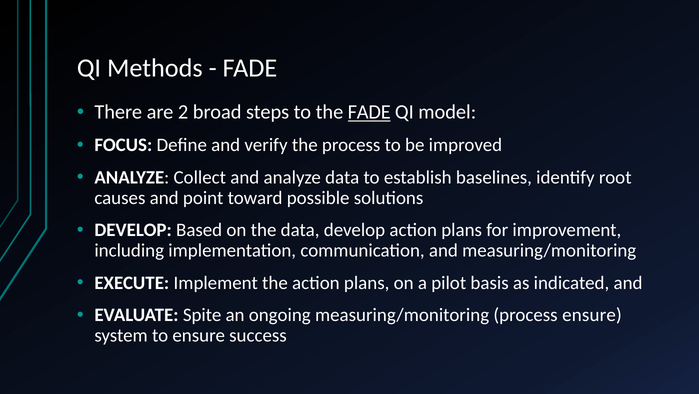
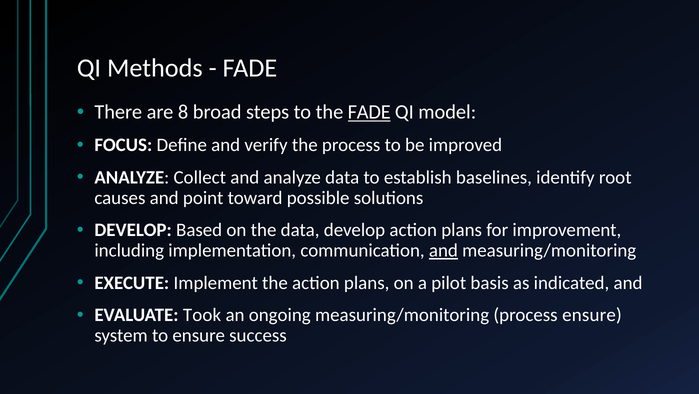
2: 2 -> 8 (183, 112)
and underline: none -> present (443, 250)
Spite: Spite -> Took (202, 314)
